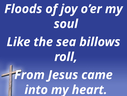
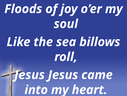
From: From -> Jesus (30, 74)
